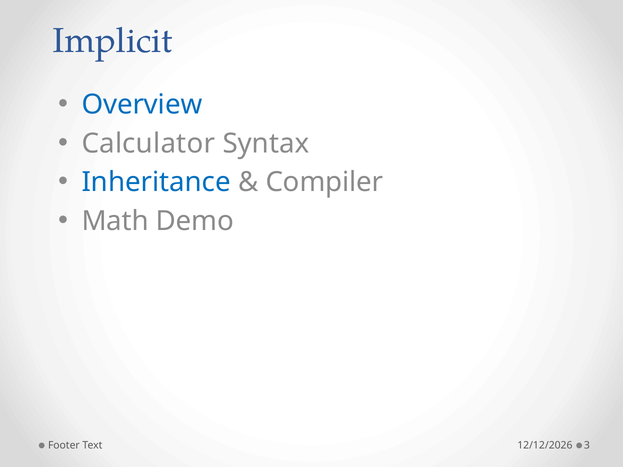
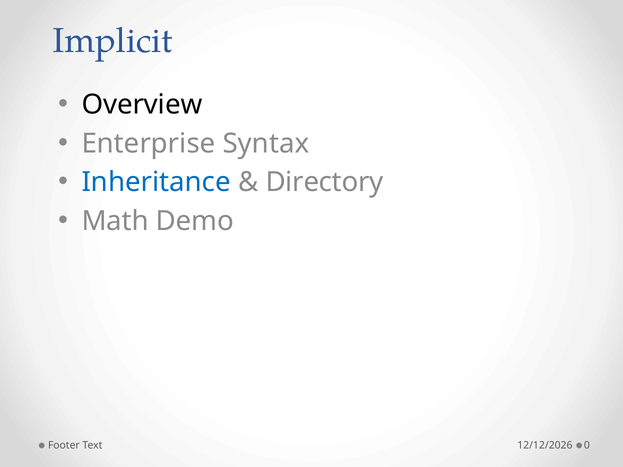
Overview colour: blue -> black (142, 105)
Calculator: Calculator -> Enterprise (148, 144)
Compiler: Compiler -> Directory (324, 182)
3: 3 -> 0 (587, 445)
